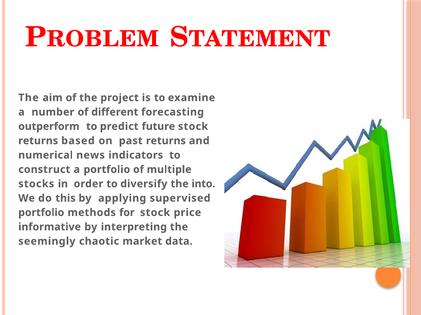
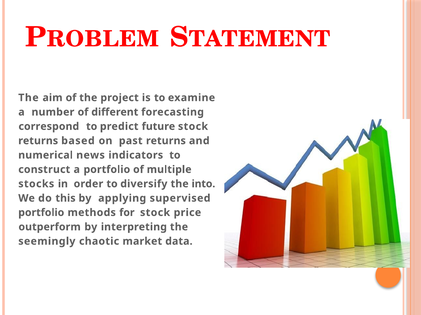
outperform: outperform -> correspond (49, 127)
informative: informative -> outperform (50, 227)
